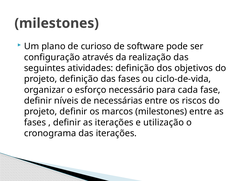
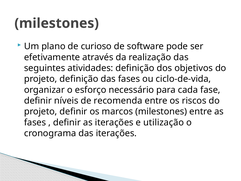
configuração: configuração -> efetivamente (52, 57)
necessárias: necessárias -> recomenda (118, 101)
